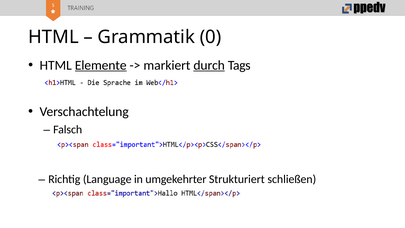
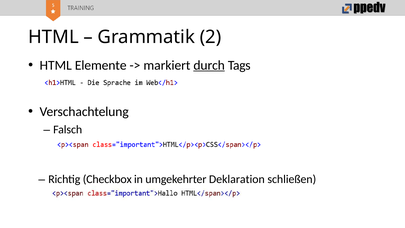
0: 0 -> 2 (211, 37)
Elemente underline: present -> none (101, 65)
Language: Language -> Checkbox (107, 179)
Strukturiert: Strukturiert -> Deklaration (237, 179)
